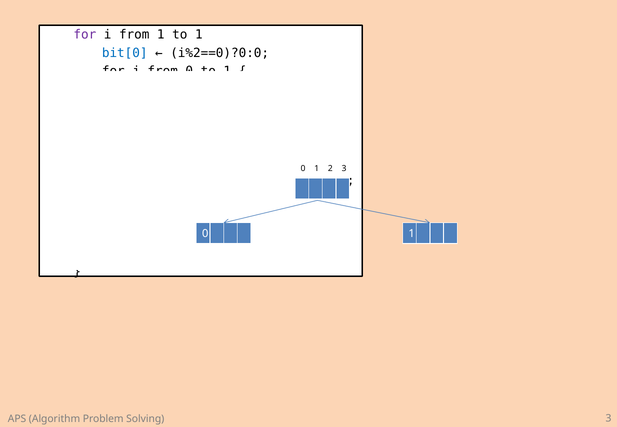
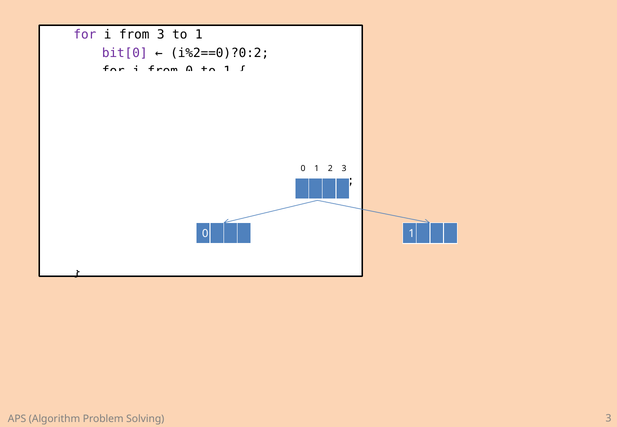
from 1: 1 -> 3 (161, 35)
bit[0 colour: blue -> purple (125, 53)
i%2==0)?0:0: i%2==0)?0:0 -> i%2==0)?0:2 (220, 53)
